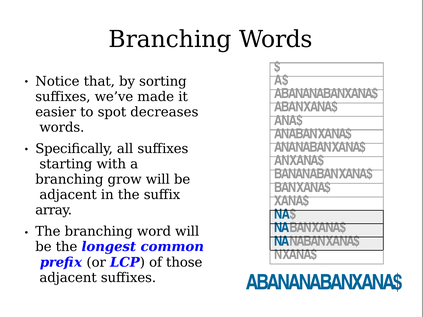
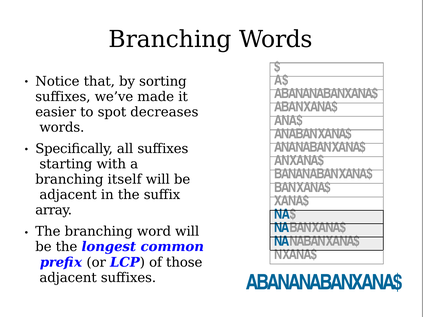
grow: grow -> itself (125, 180)
